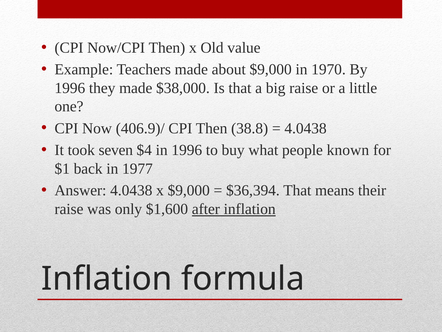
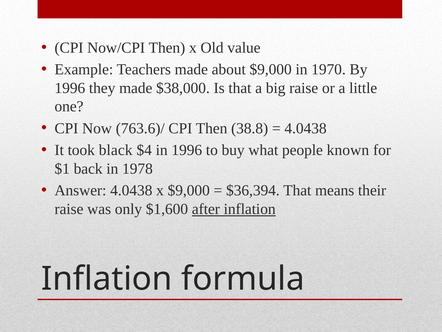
406.9)/: 406.9)/ -> 763.6)/ (140, 128)
seven: seven -> black (116, 150)
1977: 1977 -> 1978 (137, 168)
